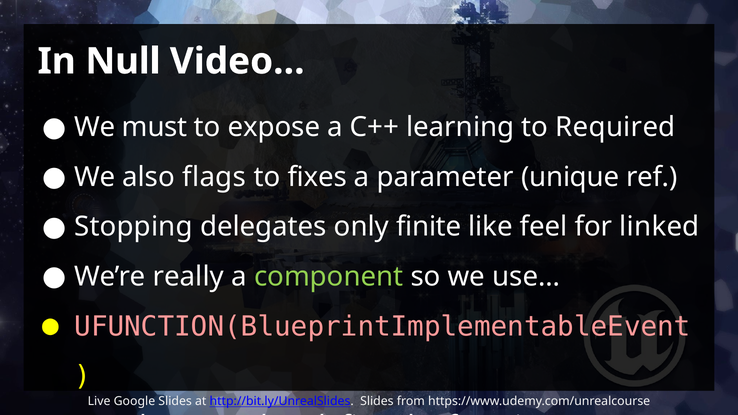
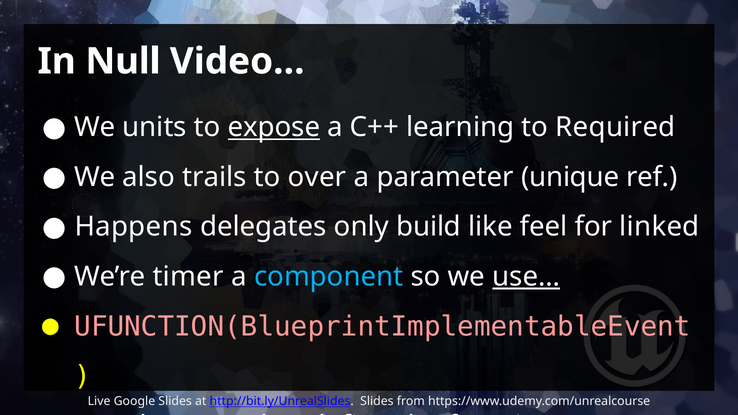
must: must -> units (155, 127)
expose underline: none -> present (274, 127)
flags: flags -> trails (214, 177)
fixes: fixes -> over (317, 177)
Stopping: Stopping -> Happens (133, 227)
finite: finite -> build (429, 227)
really: really -> timer (188, 277)
component colour: light green -> light blue (329, 277)
use… underline: none -> present (526, 277)
